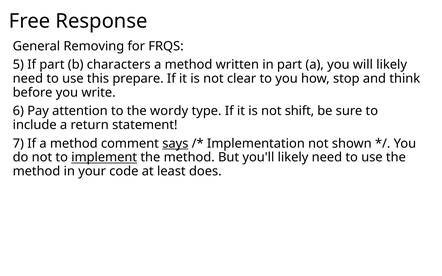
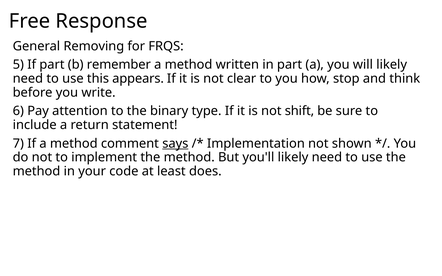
characters: characters -> remember (119, 65)
prepare: prepare -> appears (138, 79)
wordy: wordy -> binary (169, 111)
implement underline: present -> none (104, 158)
